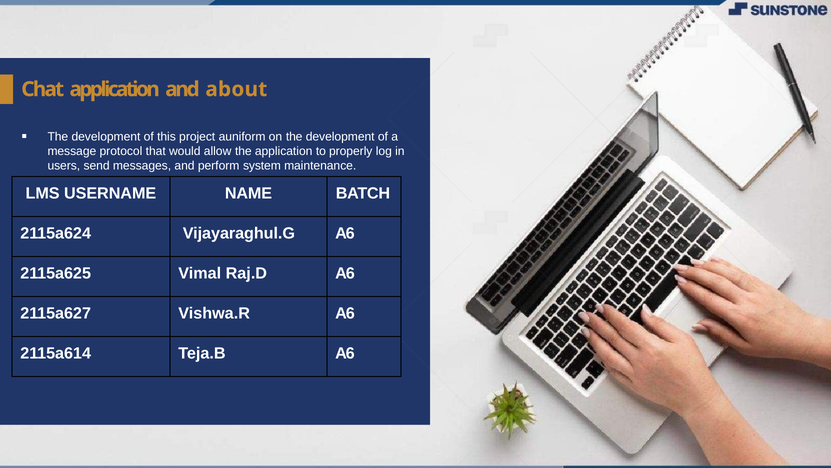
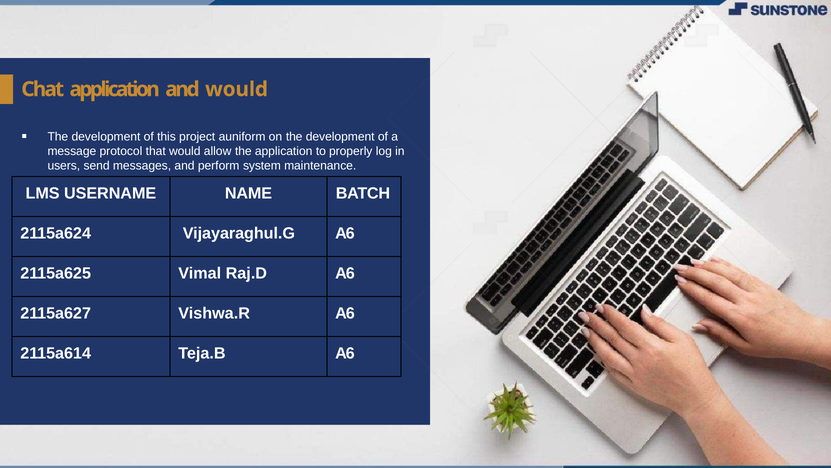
and about: about -> would (237, 89)
